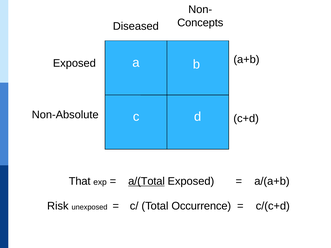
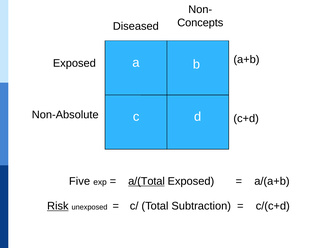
That: That -> Five (80, 181)
Risk underline: none -> present (58, 206)
Occurrence: Occurrence -> Subtraction (201, 206)
